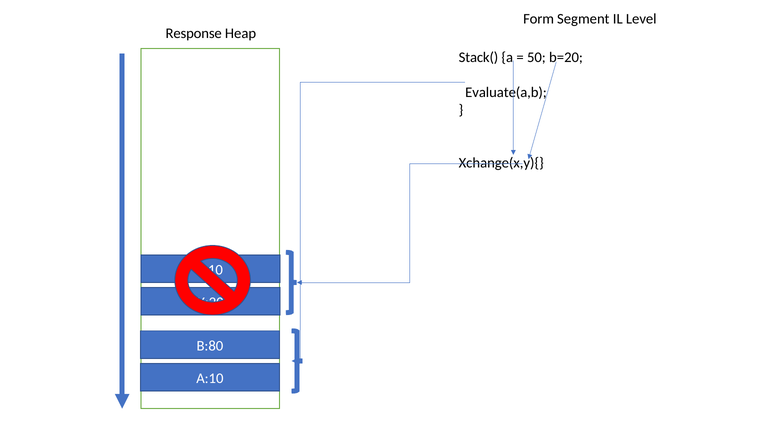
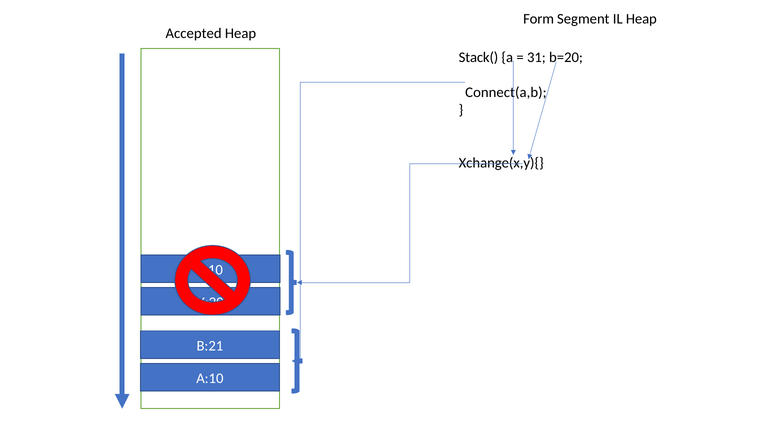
IL Level: Level -> Heap (641, 19)
Response: Response -> Accepted (194, 34)
50: 50 -> 31 (536, 57)
Evaluate(a,b: Evaluate(a,b -> Connect(a,b (506, 92)
B:80: B:80 -> B:21 (210, 346)
